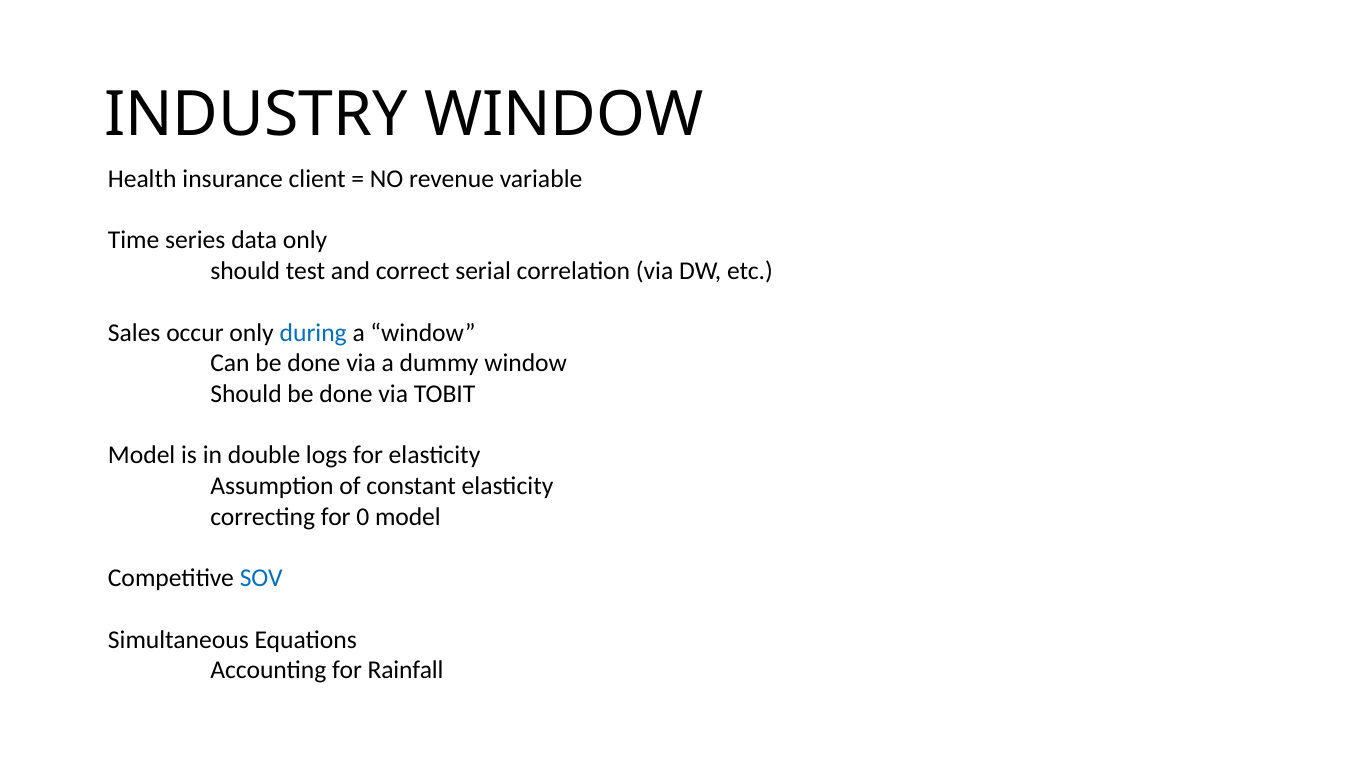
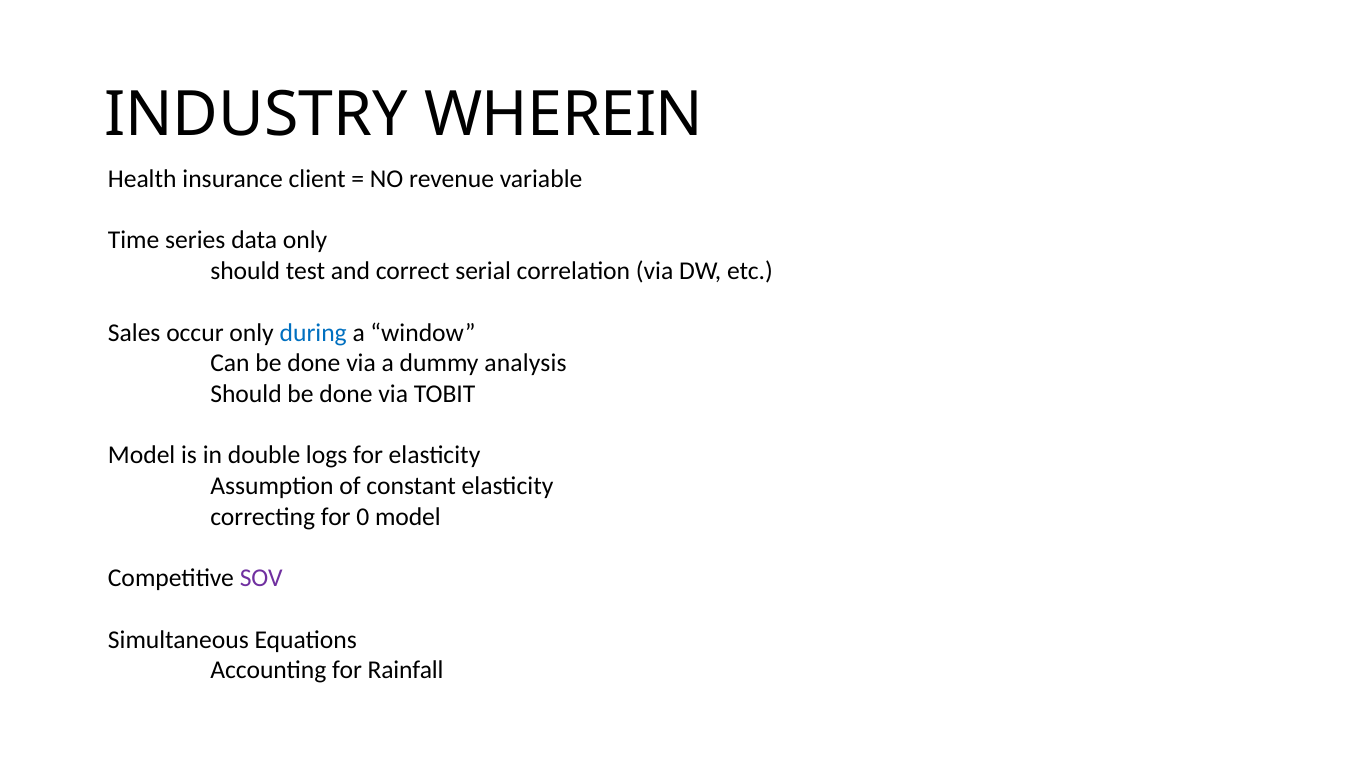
INDUSTRY WINDOW: WINDOW -> WHEREIN (564, 115)
dummy window: window -> analysis (526, 363)
SOV colour: blue -> purple (261, 579)
